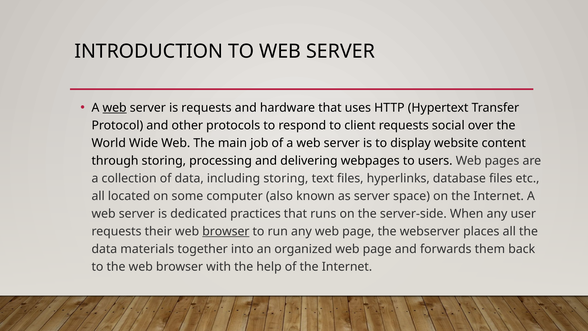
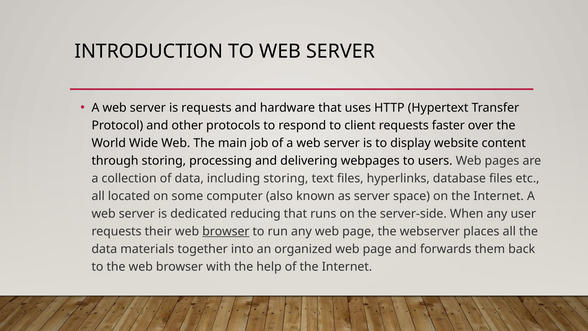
web underline: present -> none (115, 108)
social: social -> faster (448, 125)
practices: practices -> reducing (256, 214)
